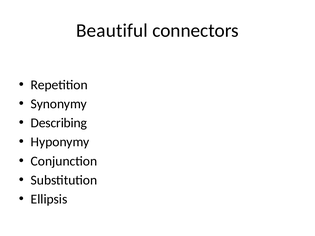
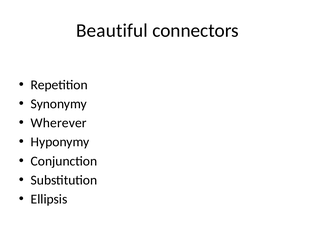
Describing: Describing -> Wherever (59, 123)
